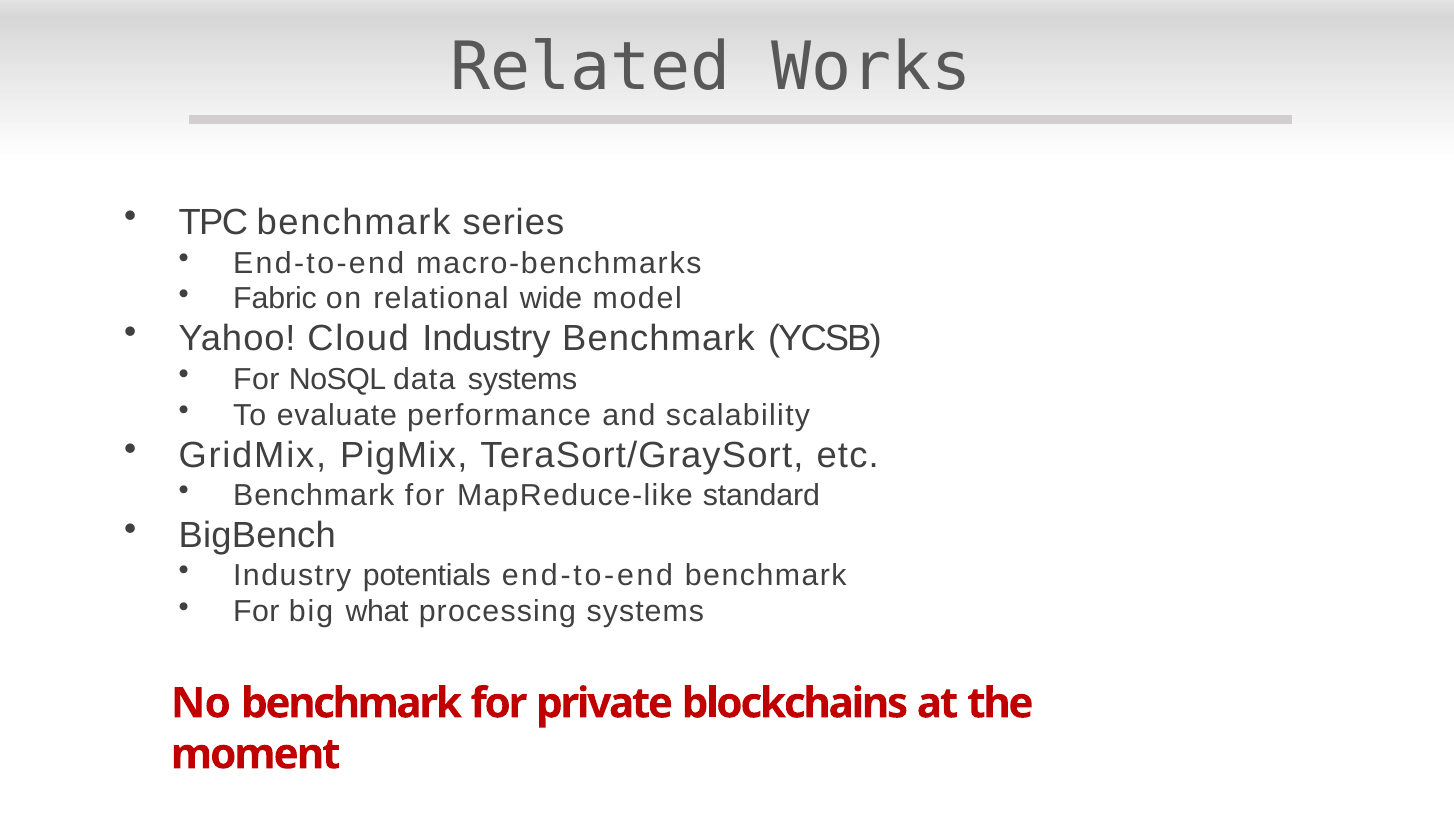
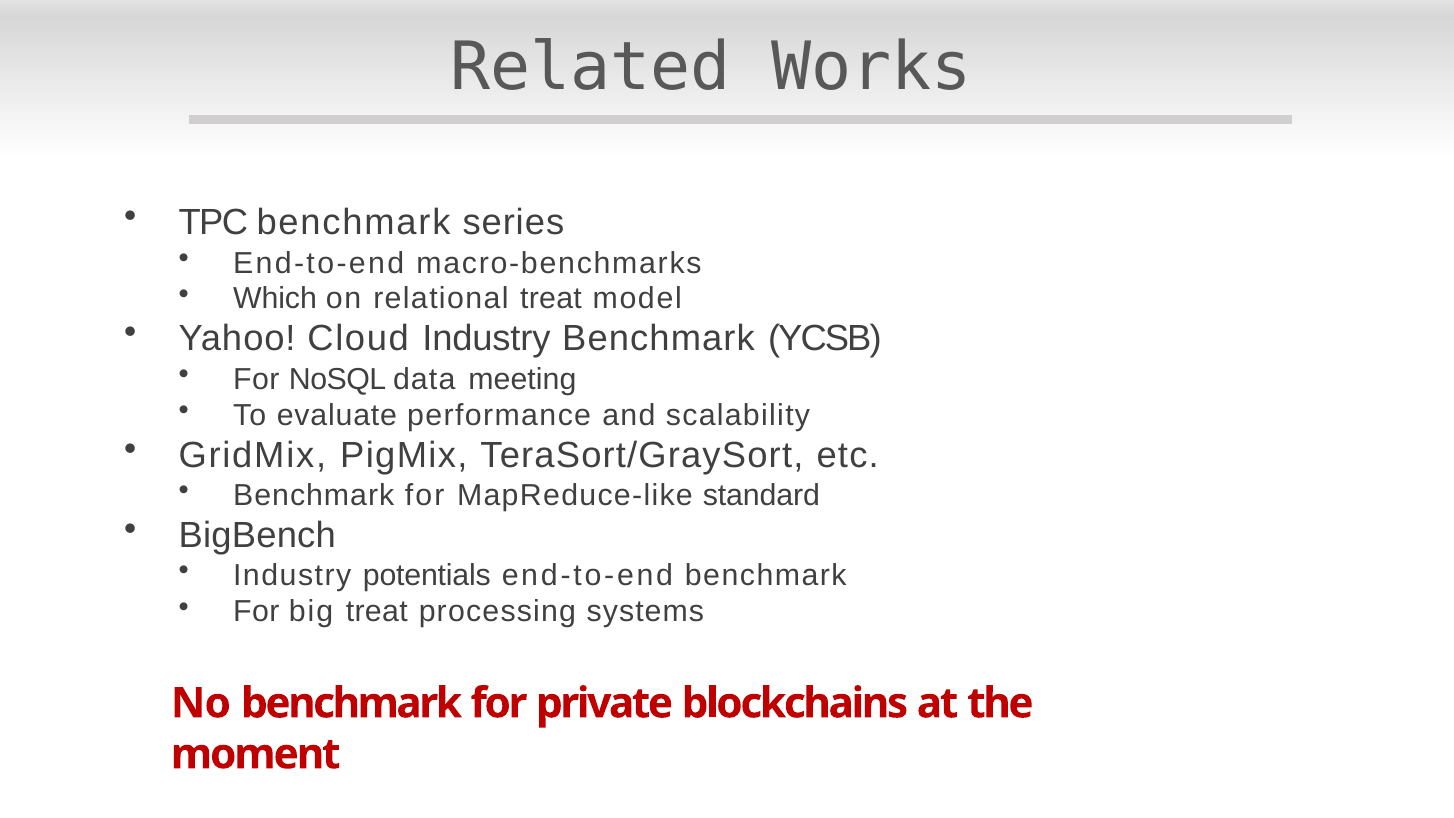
Fabric: Fabric -> Which (275, 299)
relational wide: wide -> treat (551, 299)
data systems: systems -> meeting (522, 379)
big what: what -> treat (377, 612)
